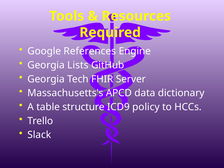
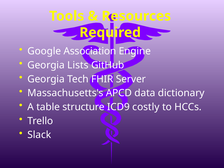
References: References -> Association (90, 51)
policy: policy -> costly (146, 107)
